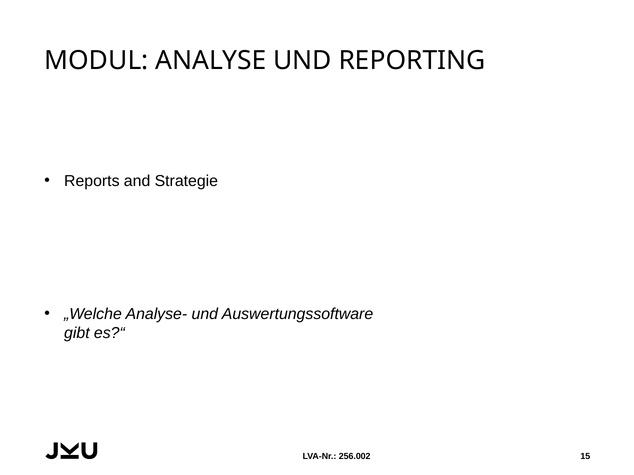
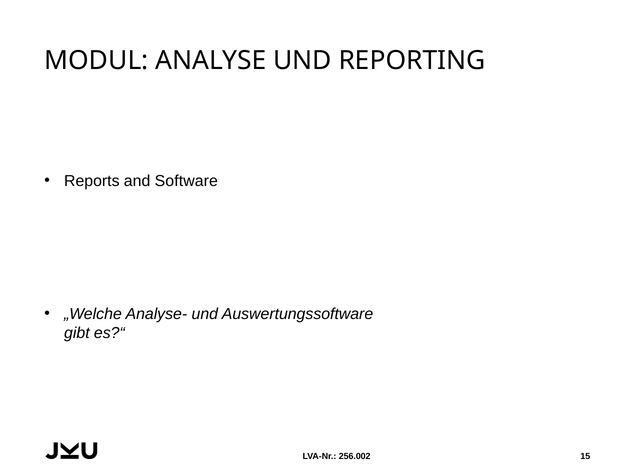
Strategie: Strategie -> Software (186, 181)
